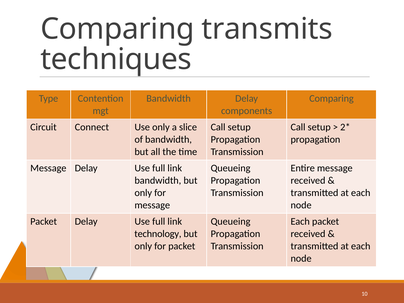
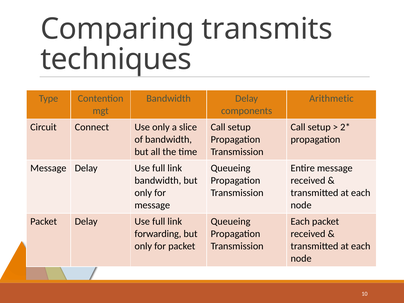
Comparing: Comparing -> Arithmetic (331, 99)
technology: technology -> forwarding (158, 234)
